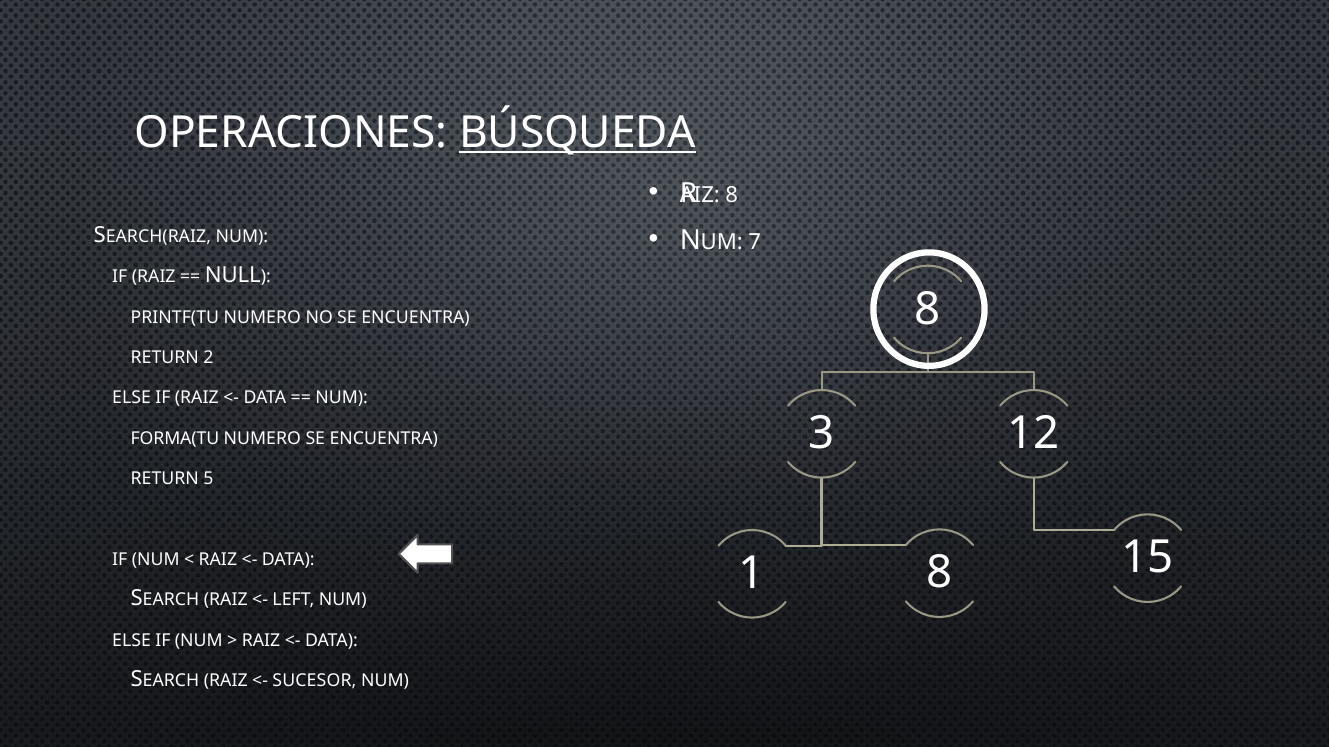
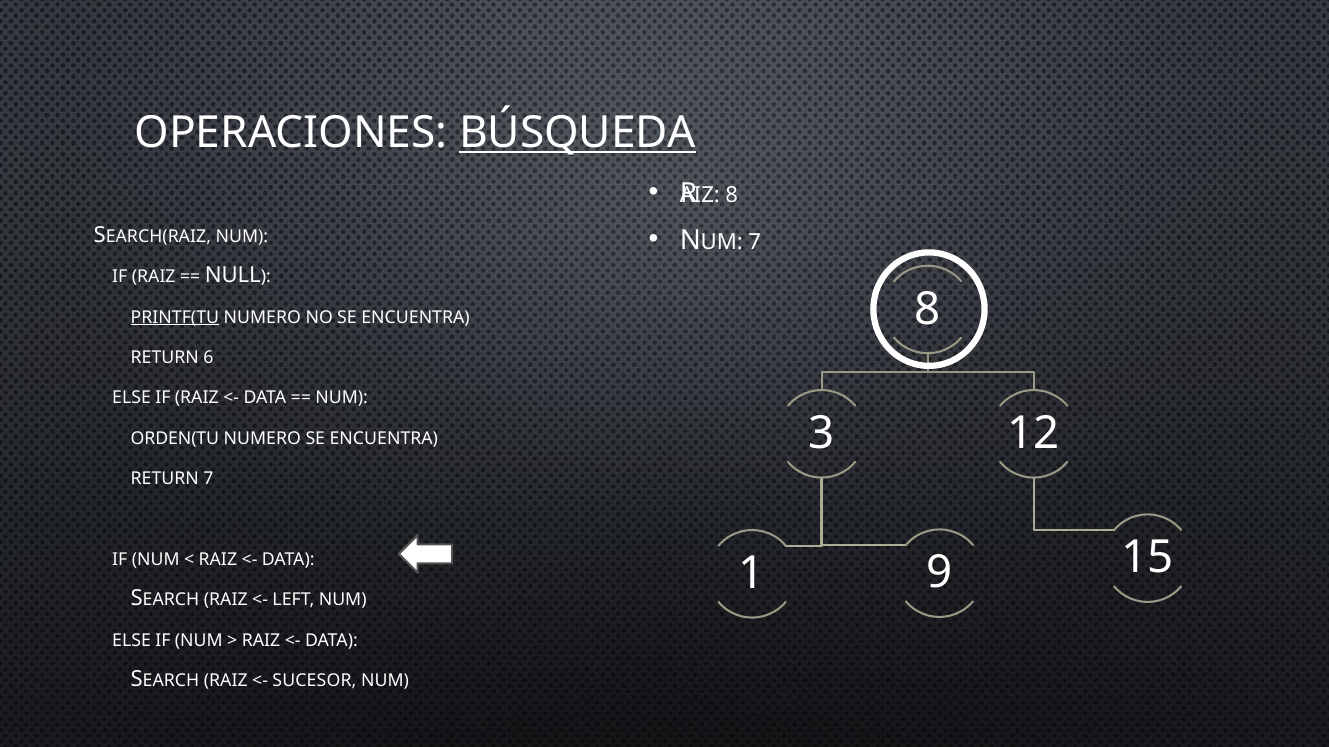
PRINTF(TU underline: none -> present (175, 317)
2: 2 -> 6 (208, 358)
FORMA(TU: FORMA(TU -> ORDEN(TU (175, 439)
RETURN 5: 5 -> 7 (208, 479)
8: 8 -> 9 (939, 573)
